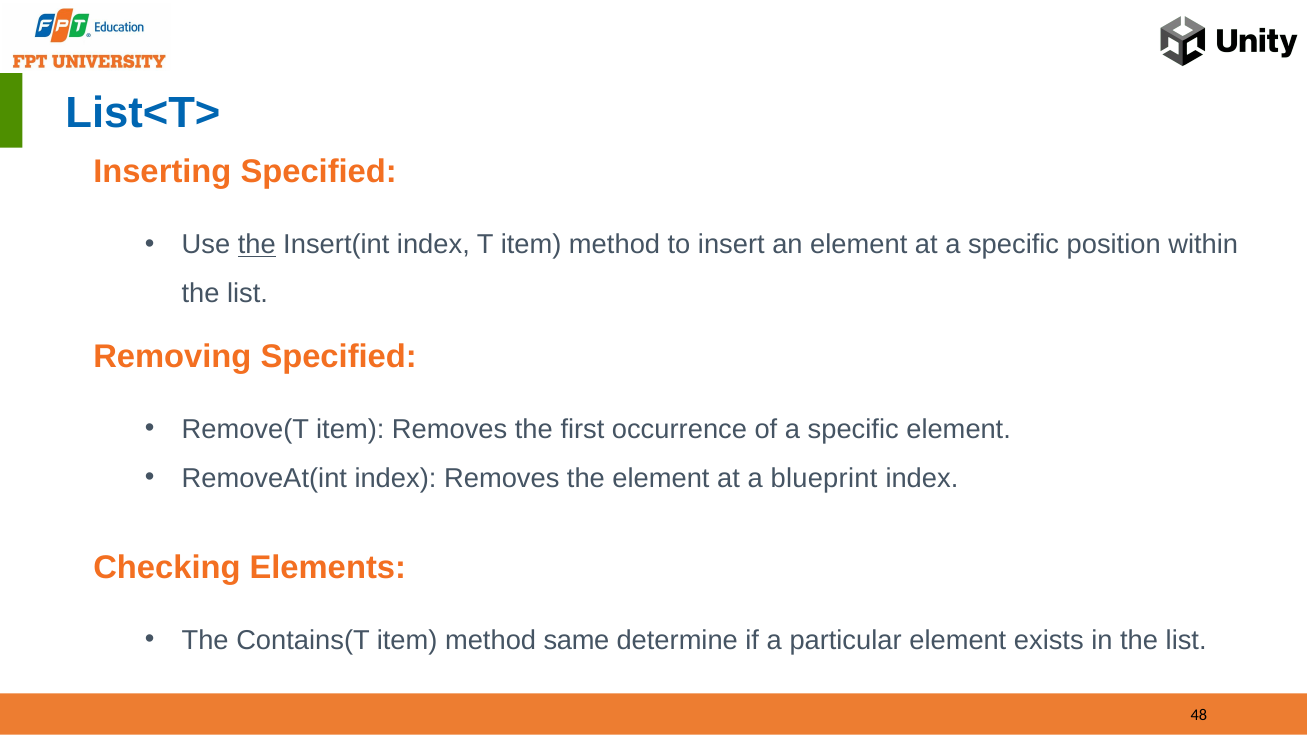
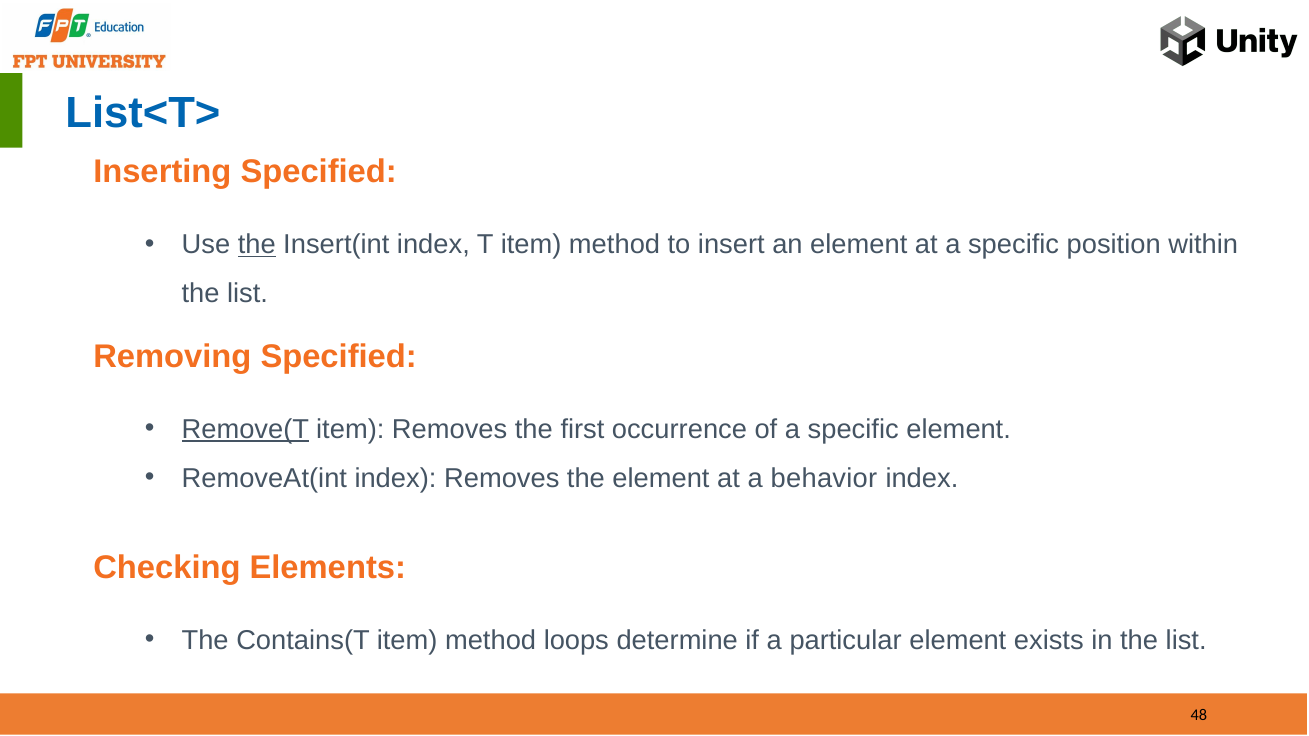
Remove(T underline: none -> present (245, 430)
blueprint: blueprint -> behavior (824, 479)
same: same -> loops (576, 640)
